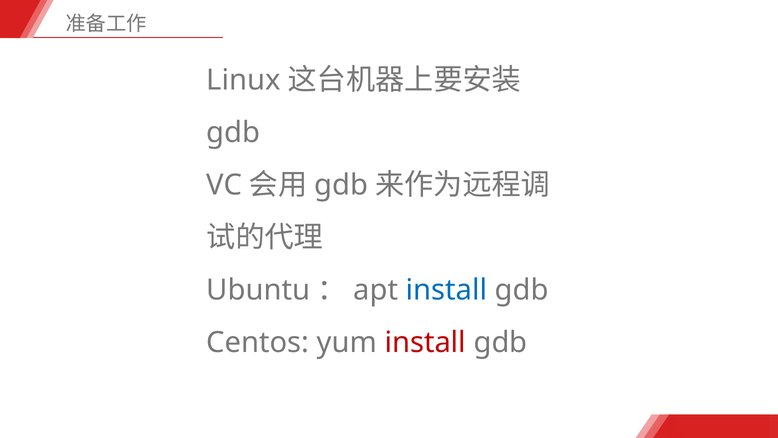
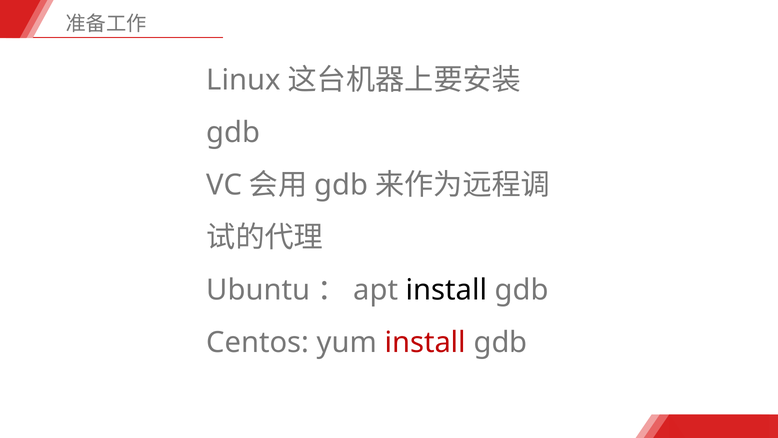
install colour: blue -> black (446, 290)
